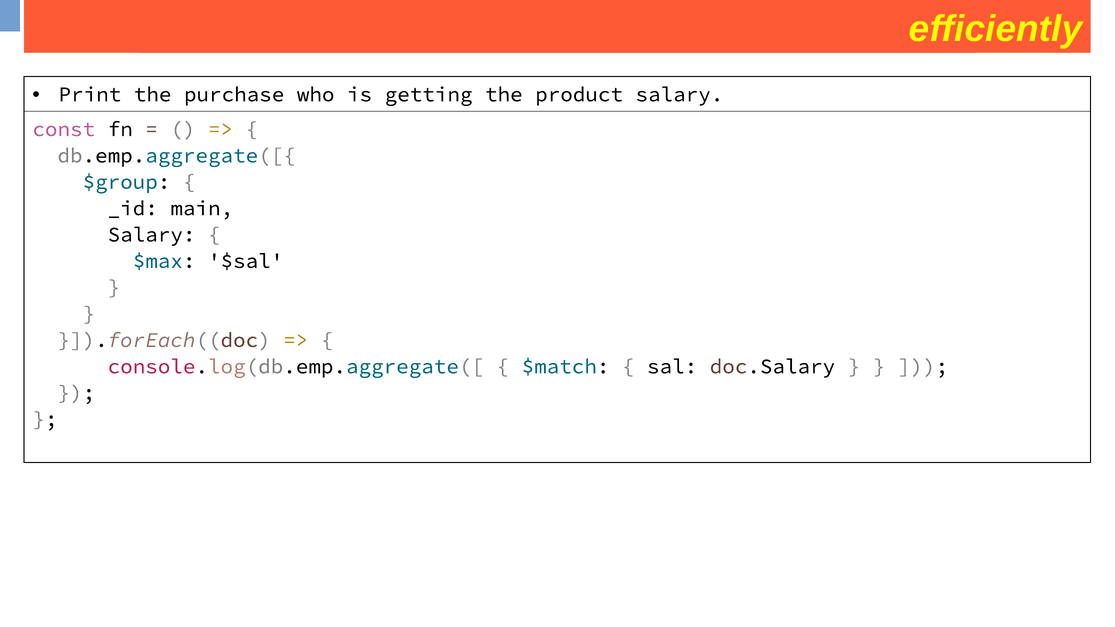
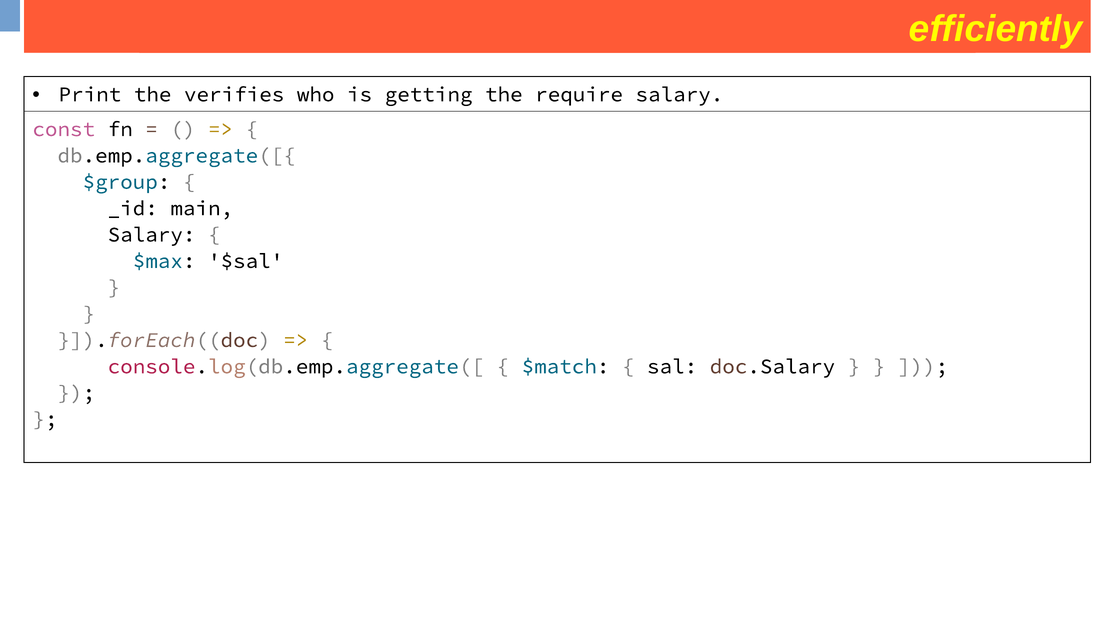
purchase: purchase -> verifies (234, 94)
product: product -> require (579, 94)
